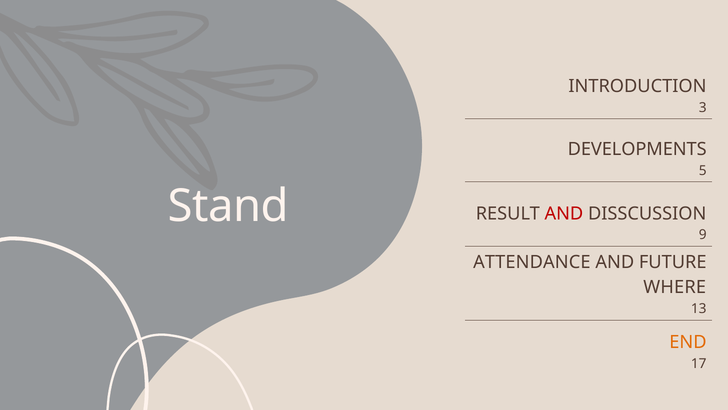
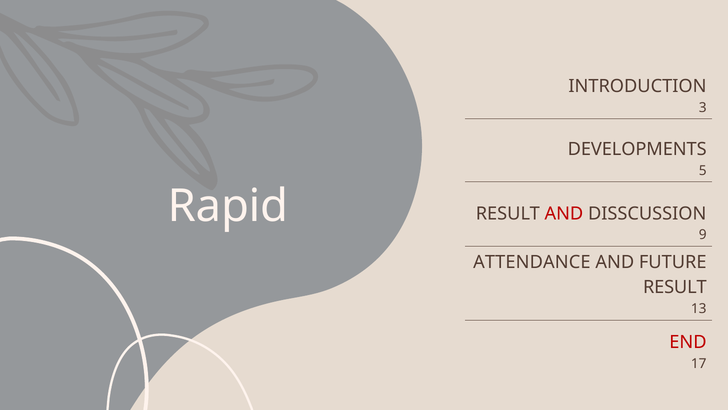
Stand: Stand -> Rapid (228, 206)
WHERE: WHERE -> RESULT (675, 287)
END colour: orange -> red (688, 342)
